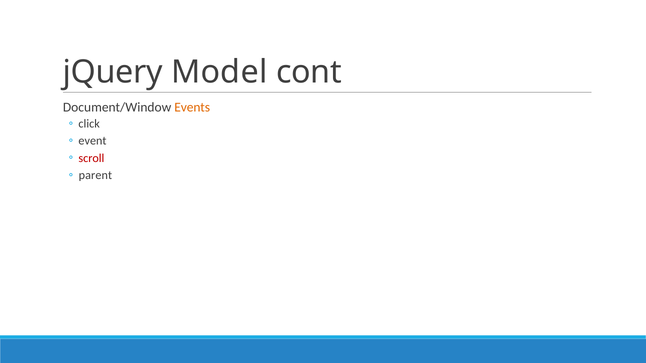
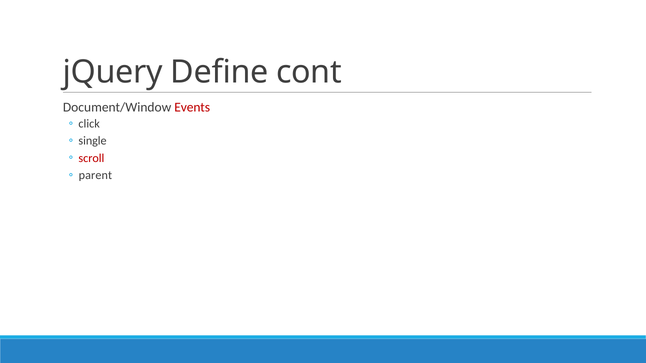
Model: Model -> Define (220, 72)
Events colour: orange -> red (192, 107)
event: event -> single (93, 141)
